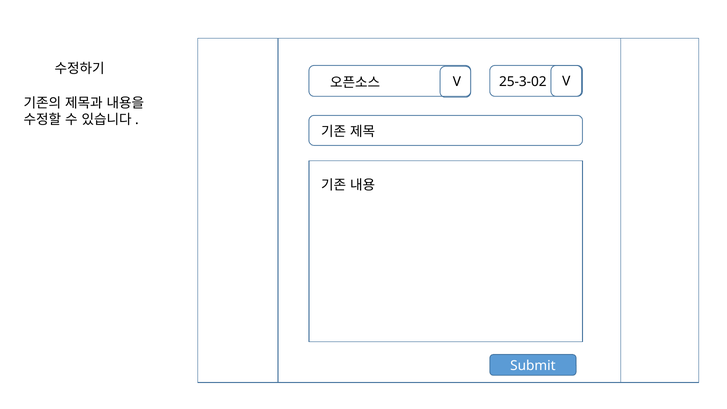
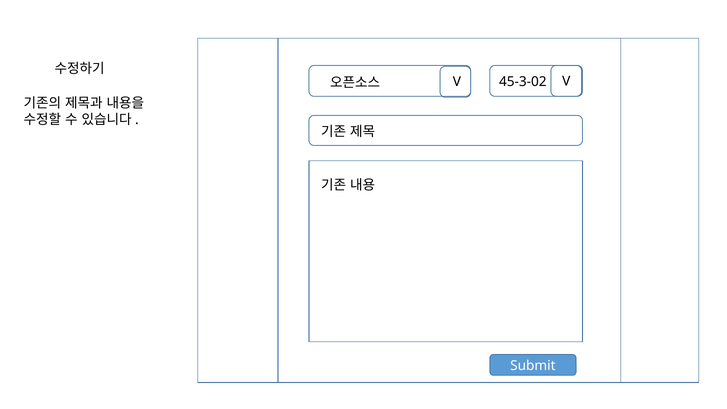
25-3-02: 25-3-02 -> 45-3-02 (523, 82)
